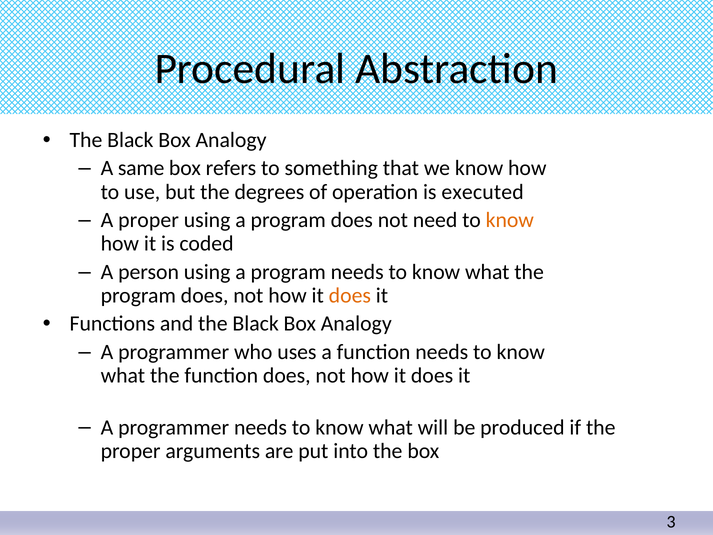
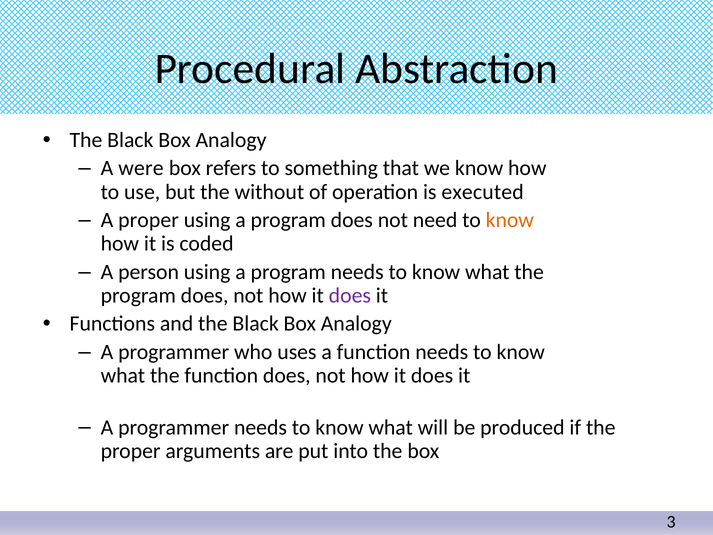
same: same -> were (141, 168)
degrees: degrees -> without (269, 192)
does colour: orange -> purple (350, 295)
